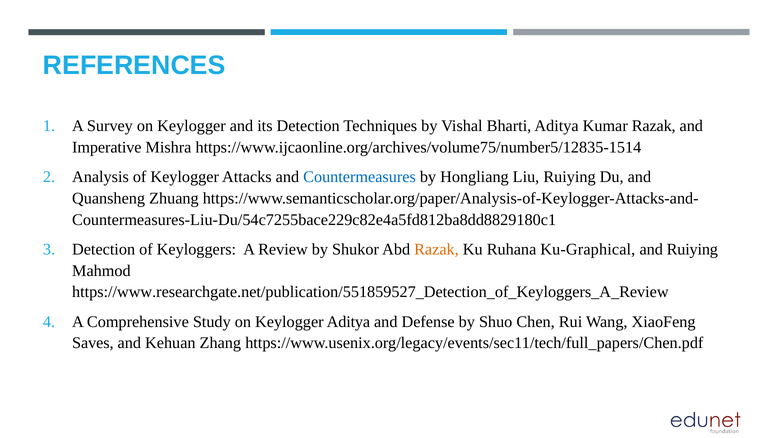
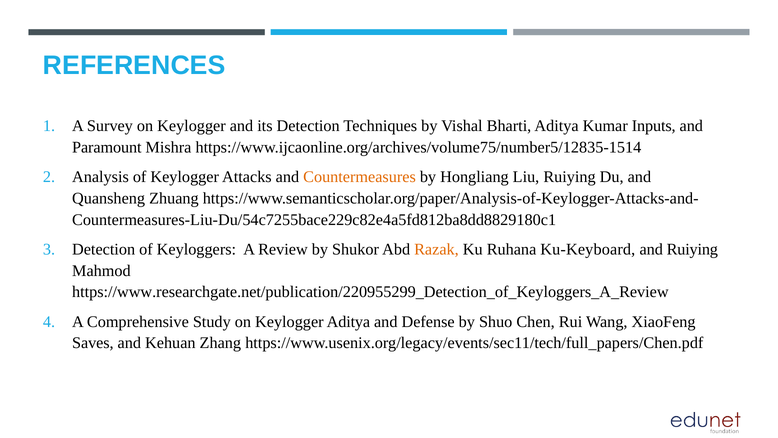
Kumar Razak: Razak -> Inputs (654, 126)
Imperative: Imperative -> Paramount (107, 147)
Countermeasures colour: blue -> orange (360, 177)
Ku-Graphical: Ku-Graphical -> Ku-Keyboard (588, 249)
https://www.researchgate.net/publication/551859527_Detection_of_Keyloggers_A_Review: https://www.researchgate.net/publication/551859527_Detection_of_Keyloggers_A_Review -> https://www.researchgate.net/publication/220955299_Detection_of_Keyloggers_A_Review (370, 292)
